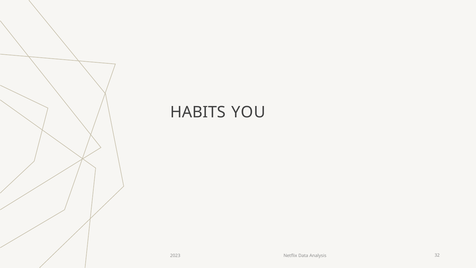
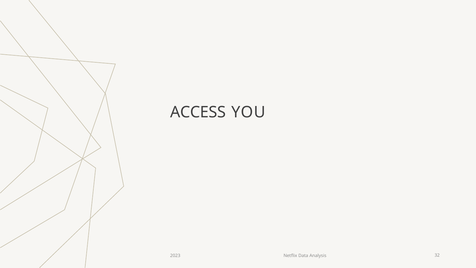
HABITS: HABITS -> ACCESS (198, 112)
